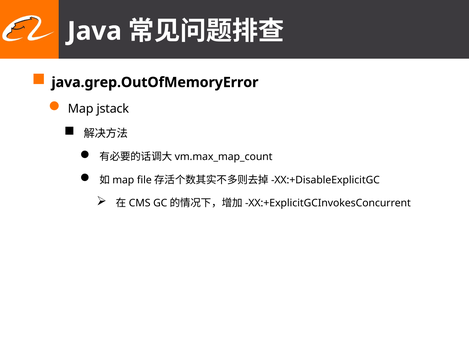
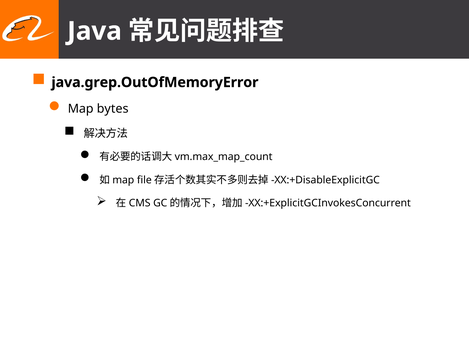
jstack: jstack -> bytes (113, 109)
